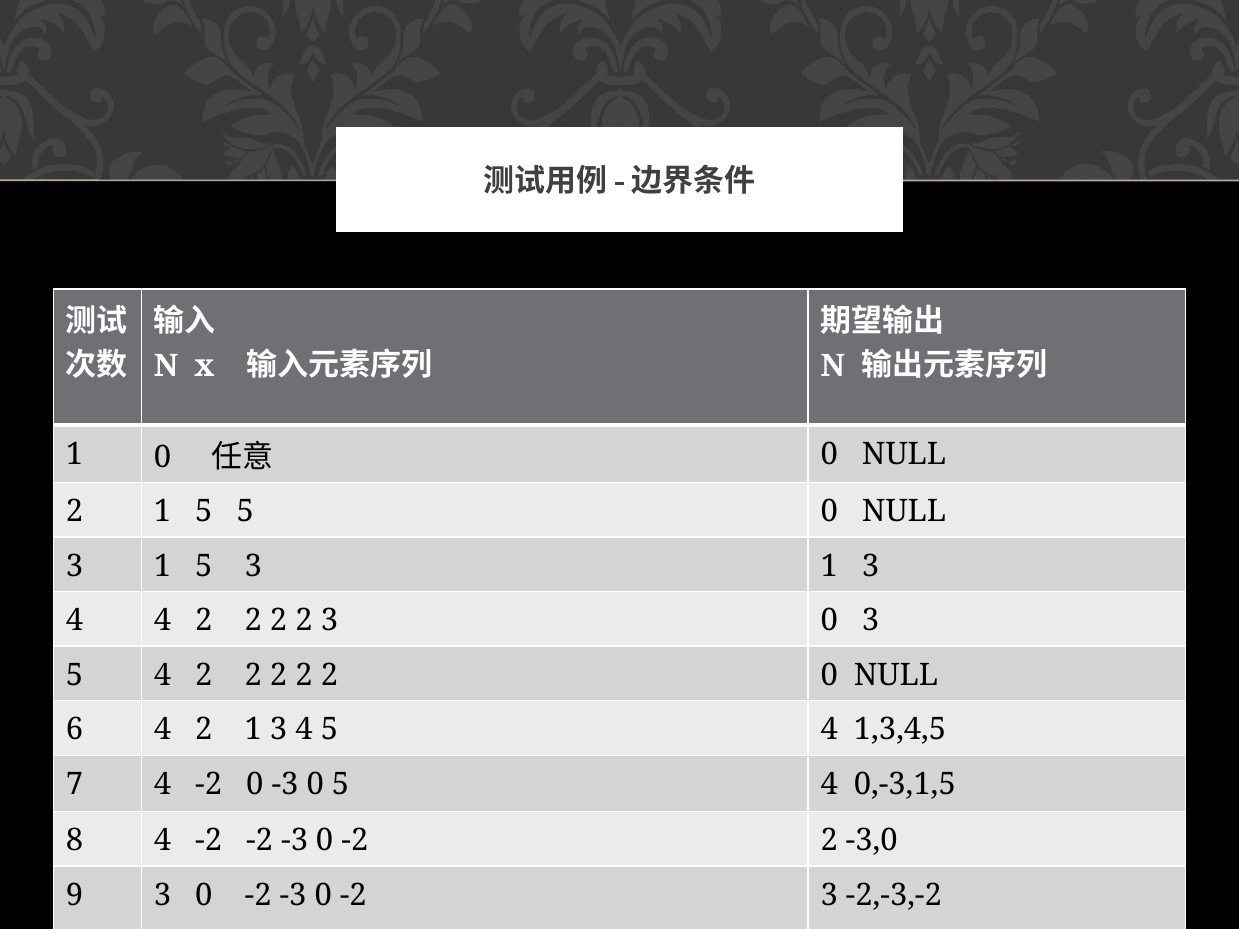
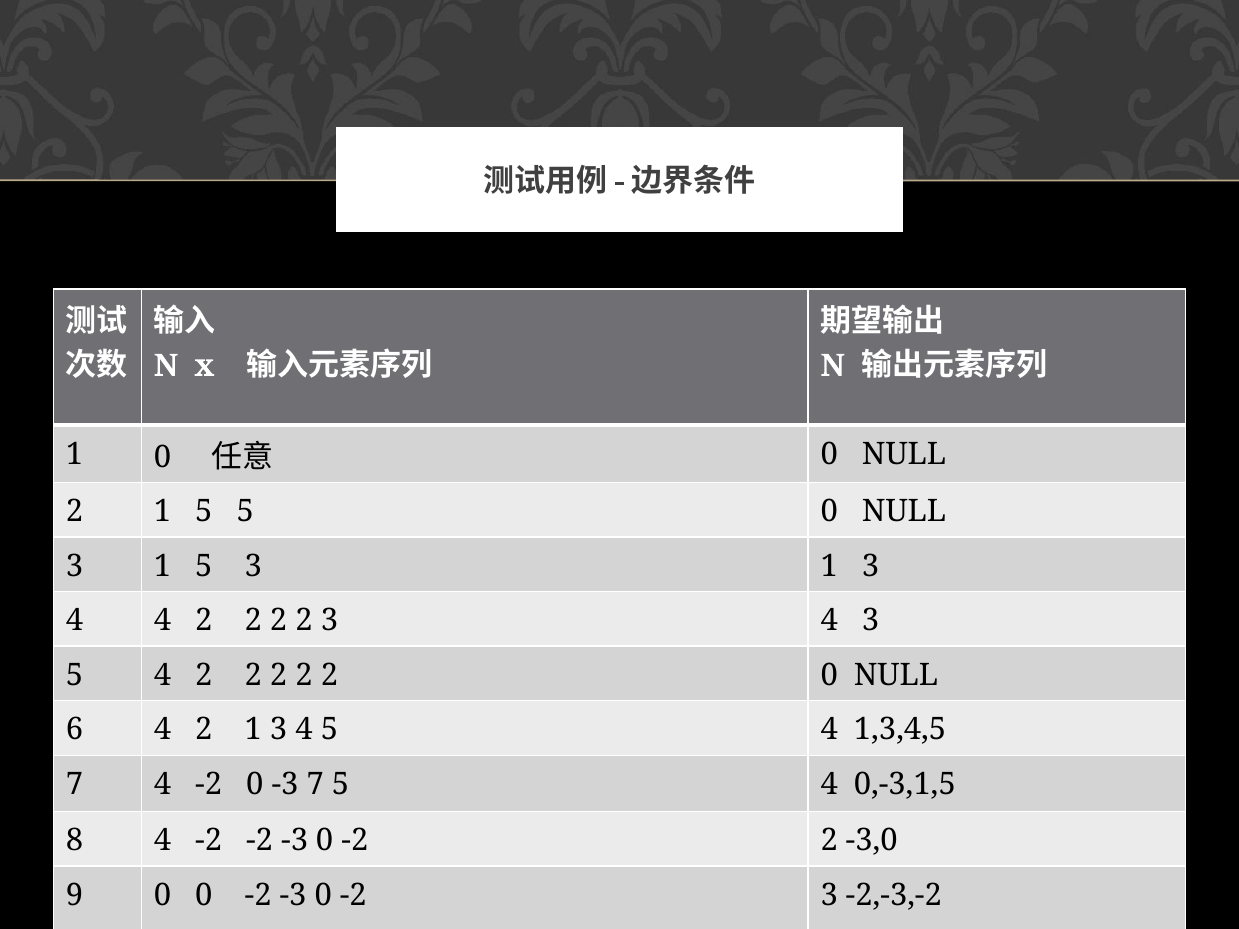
2 3 0: 0 -> 4 (829, 621)
0 -3 0: 0 -> 7 (315, 784)
9 3: 3 -> 0 (162, 895)
